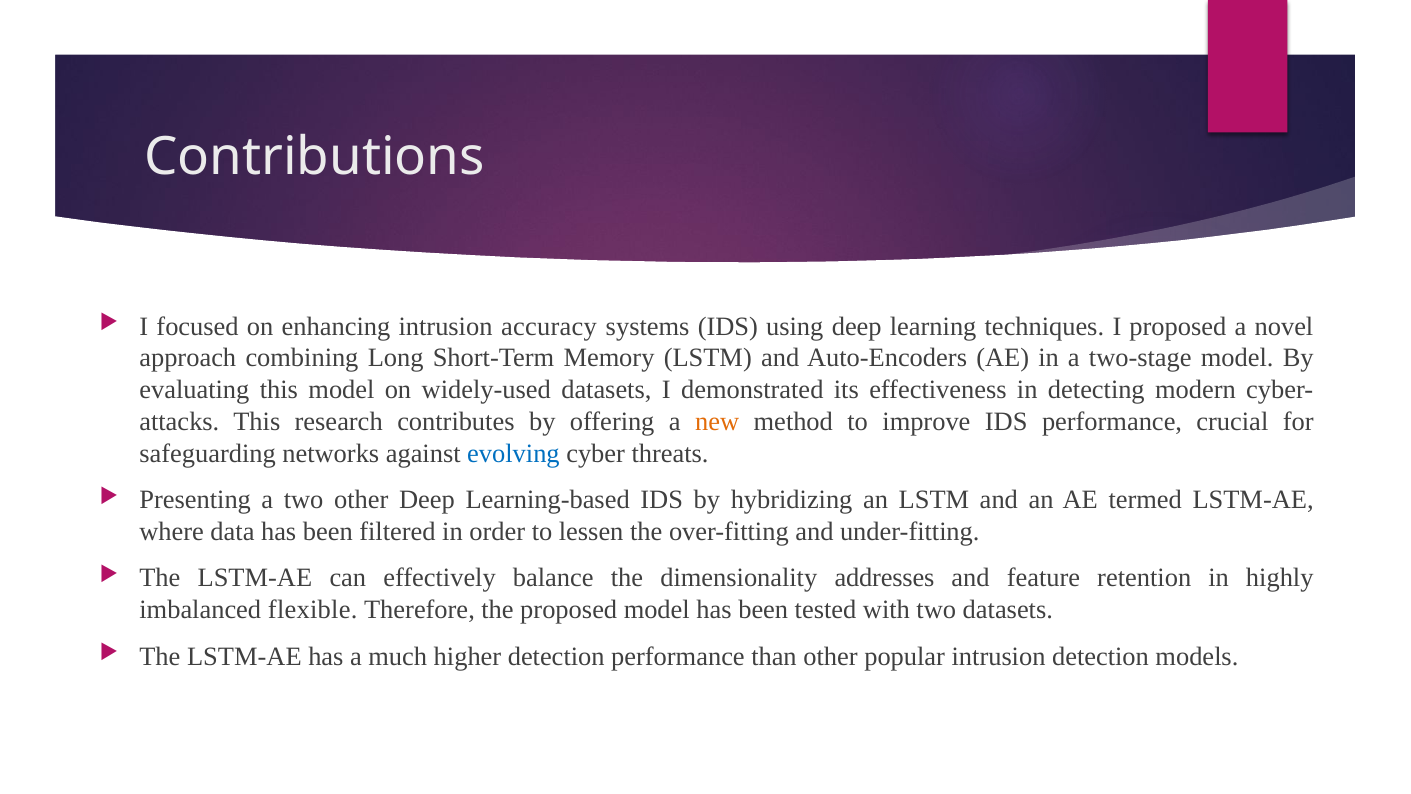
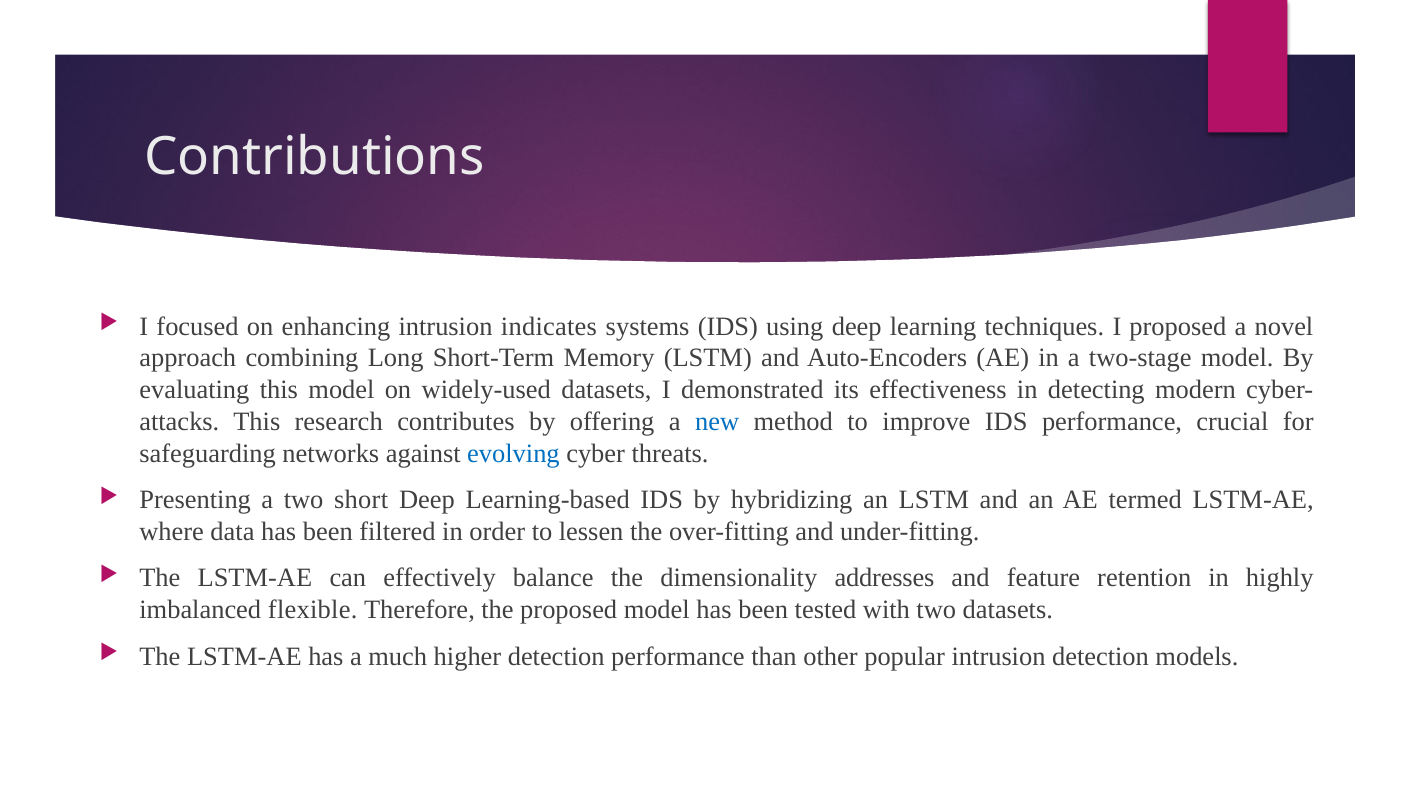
accuracy: accuracy -> indicates (549, 326)
new colour: orange -> blue (717, 421)
two other: other -> short (361, 500)
